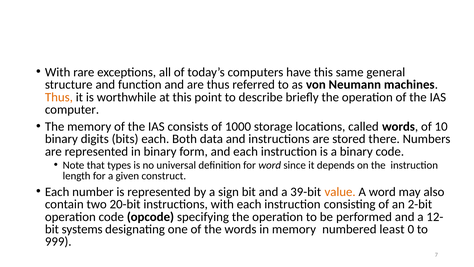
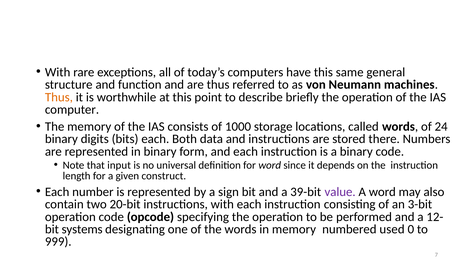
10: 10 -> 24 (441, 126)
types: types -> input (119, 165)
value colour: orange -> purple (340, 192)
2-bit: 2-bit -> 3-bit (420, 204)
least: least -> used (392, 229)
